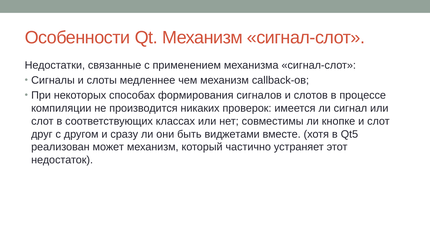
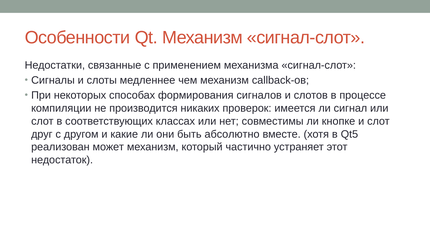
сразу: сразу -> какие (124, 134)
виджетами: виджетами -> абсолютно (232, 134)
